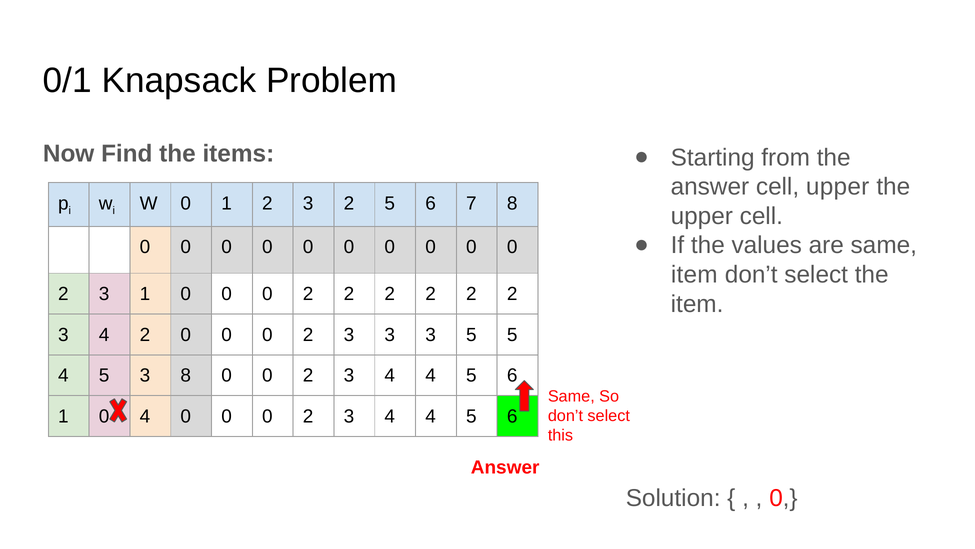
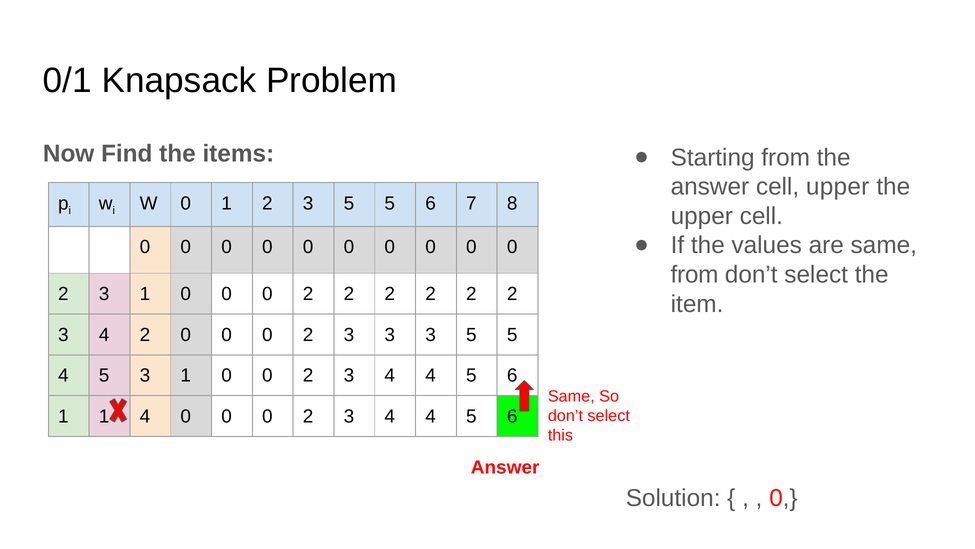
2 3 2: 2 -> 5 (349, 203)
item: item -> from (695, 274)
5 3 8: 8 -> 1 (186, 375)
0: 0 -> 1 (104, 416)
